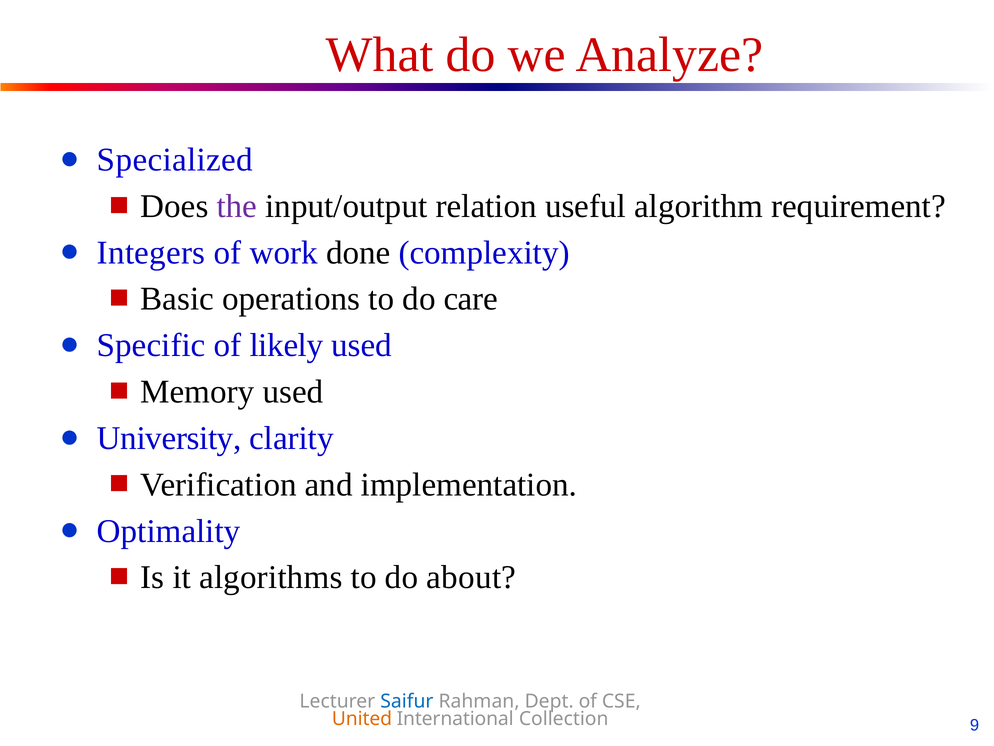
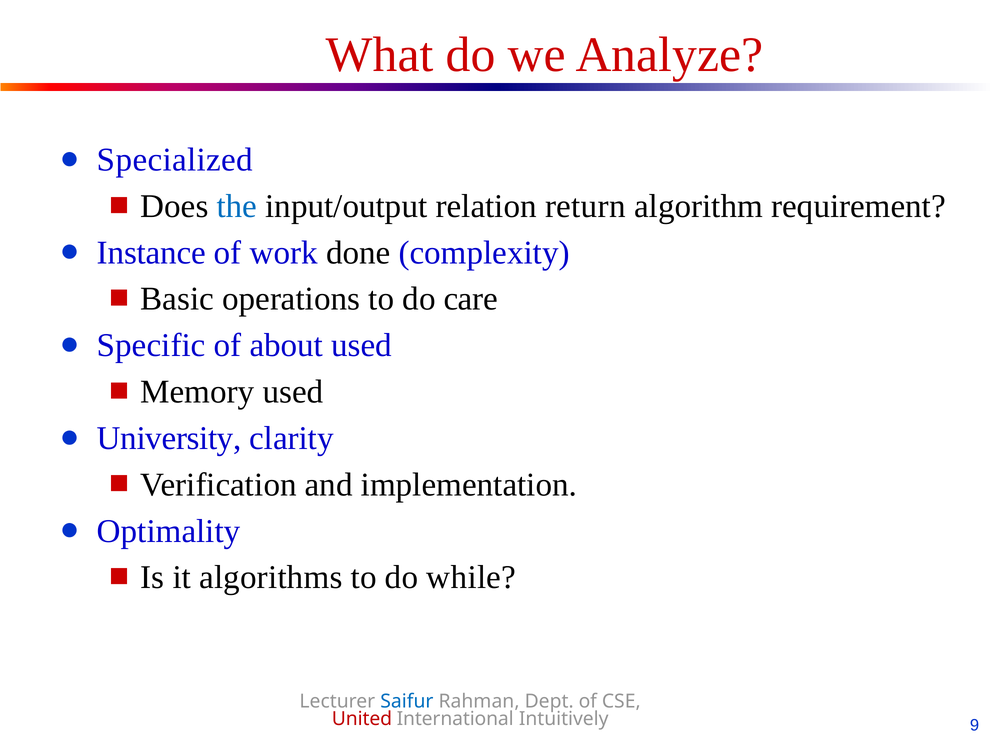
the colour: purple -> blue (237, 206)
useful: useful -> return (585, 206)
Integers: Integers -> Instance (151, 252)
likely: likely -> about (286, 345)
about: about -> while (471, 577)
United colour: orange -> red (362, 718)
Collection: Collection -> Intuitively (564, 718)
